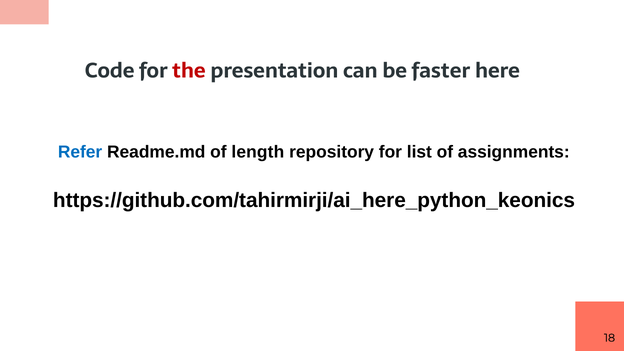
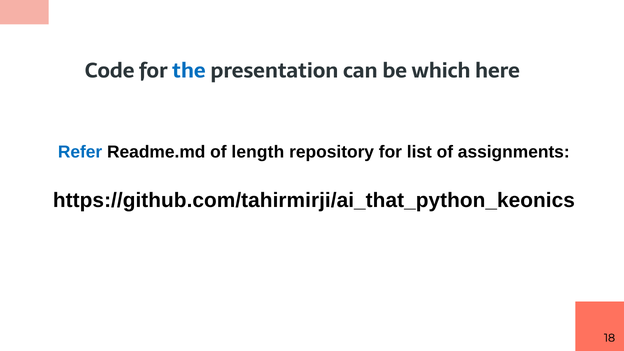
the colour: red -> blue (189, 71)
faster: faster -> which (441, 71)
https://github.com/tahirmirji/ai_here_python_keonics: https://github.com/tahirmirji/ai_here_python_keonics -> https://github.com/tahirmirji/ai_that_python_keonics (314, 200)
